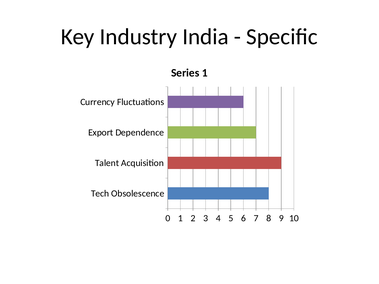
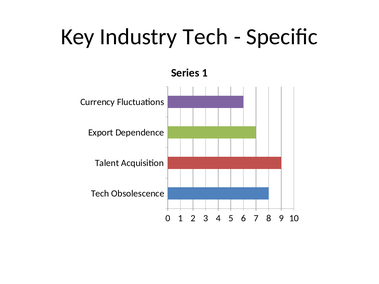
Industry India: India -> Tech (205, 37)
